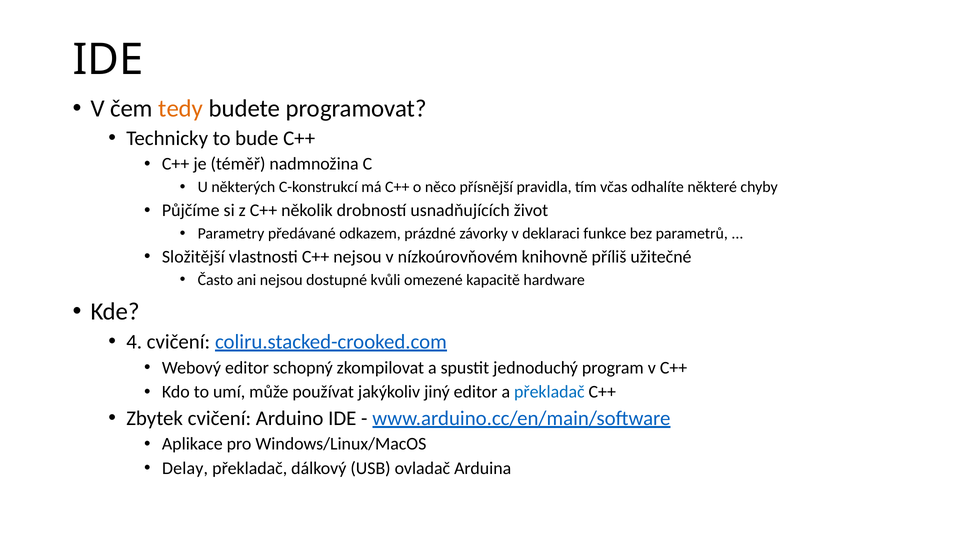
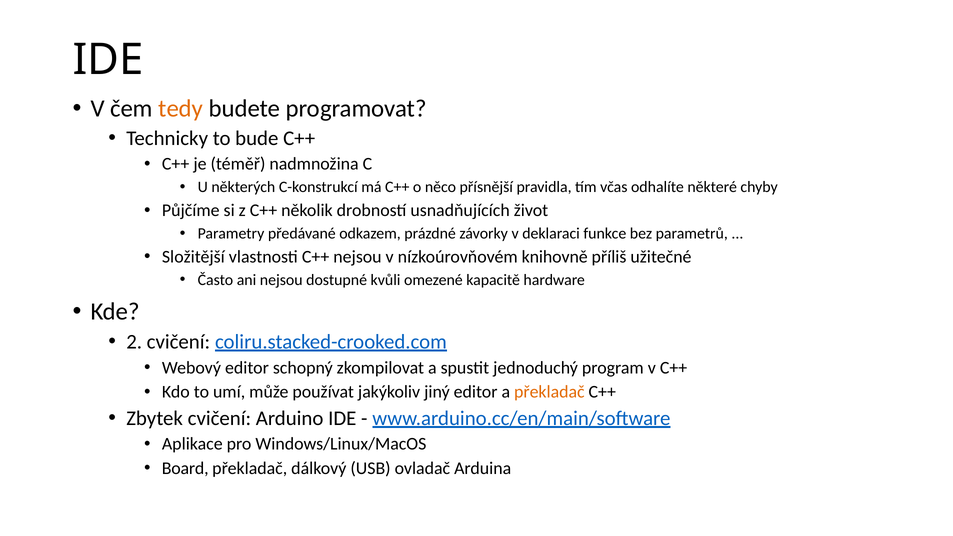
4: 4 -> 2 (134, 342)
překladač colour: blue -> orange (549, 392)
Delay: Delay -> Board (185, 468)
